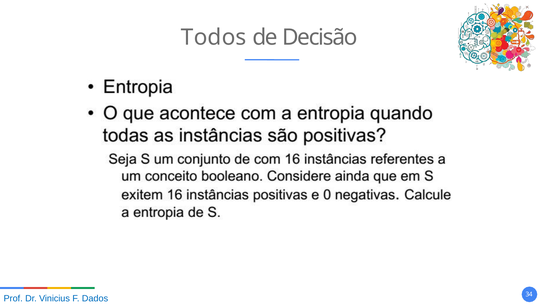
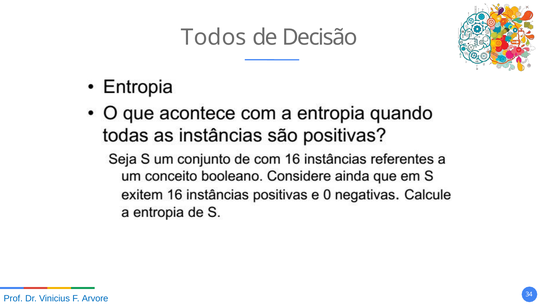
Dados: Dados -> Arvore (95, 298)
